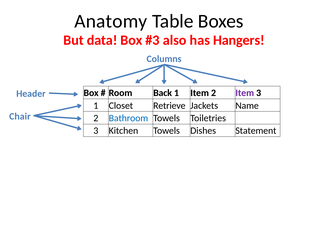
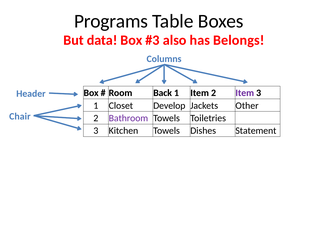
Anatomy: Anatomy -> Programs (111, 21)
Hangers: Hangers -> Belongs (239, 40)
Retrieve: Retrieve -> Develop (169, 105)
Name: Name -> Other (247, 105)
Bathroom colour: blue -> purple (128, 118)
